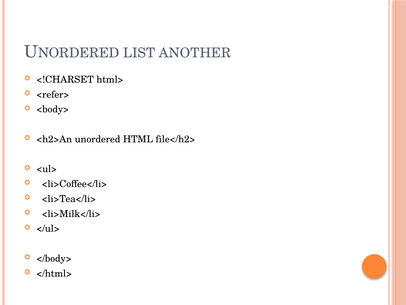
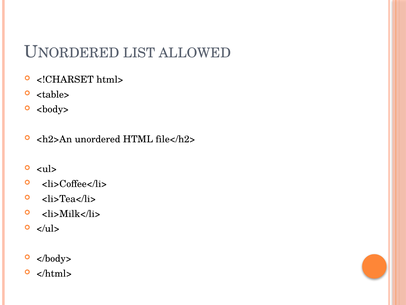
ANOTHER: ANOTHER -> ALLOWED (195, 53)
<refer>: <refer> -> <table> (53, 94)
